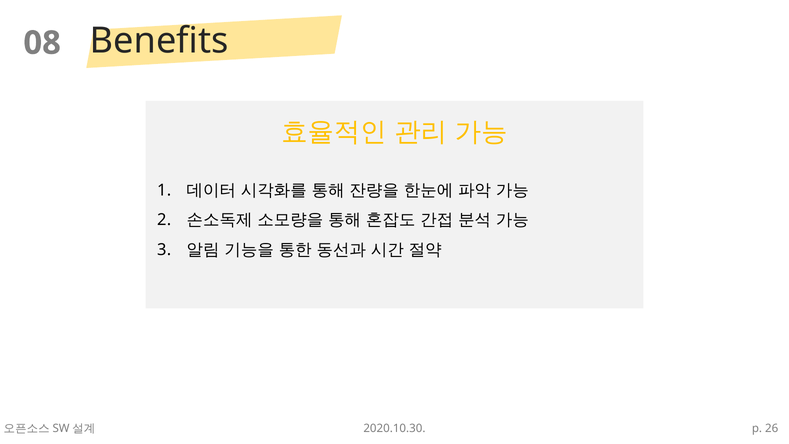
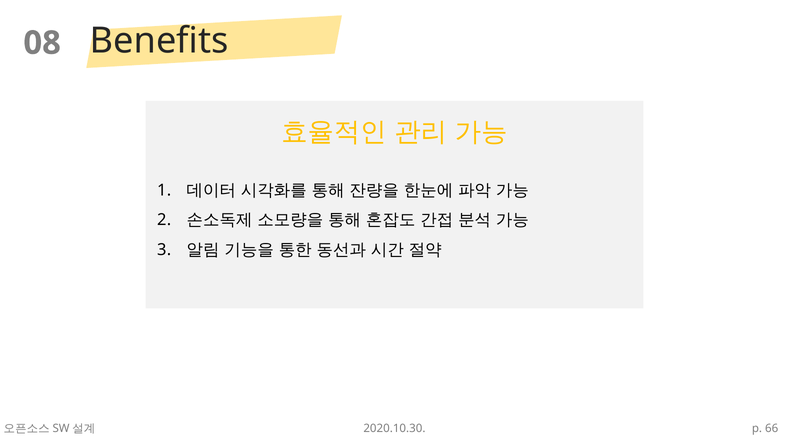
26: 26 -> 66 (772, 428)
